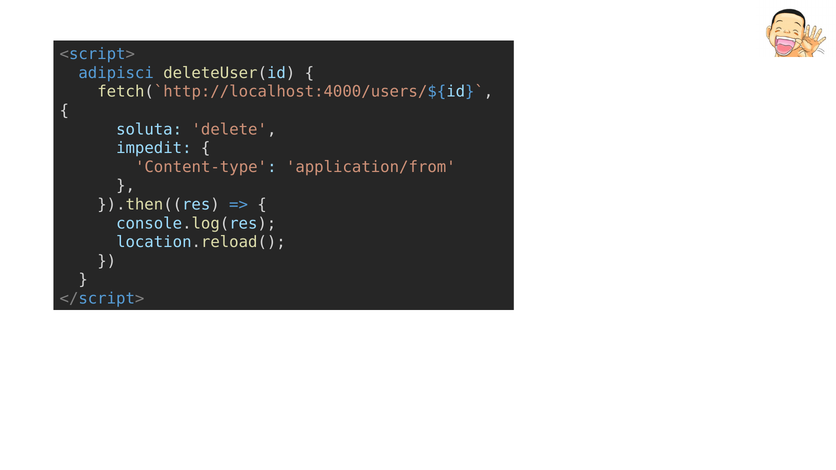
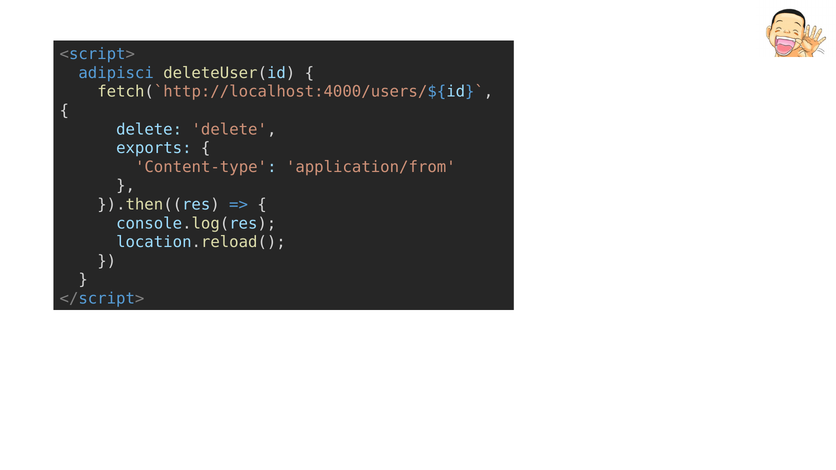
soluta: soluta -> delete (149, 129)
impedit: impedit -> exports (154, 148)
